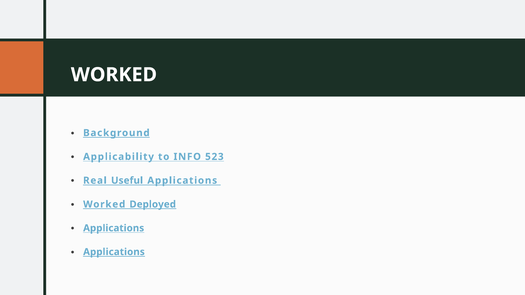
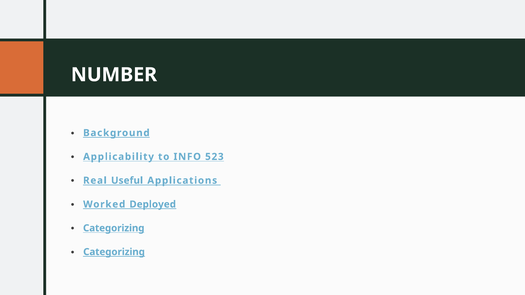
WORKED: WORKED -> NUMBER (114, 75)
Applications: Applications -> Categorizing (114, 228)
Applications: Applications -> Categorizing (114, 252)
